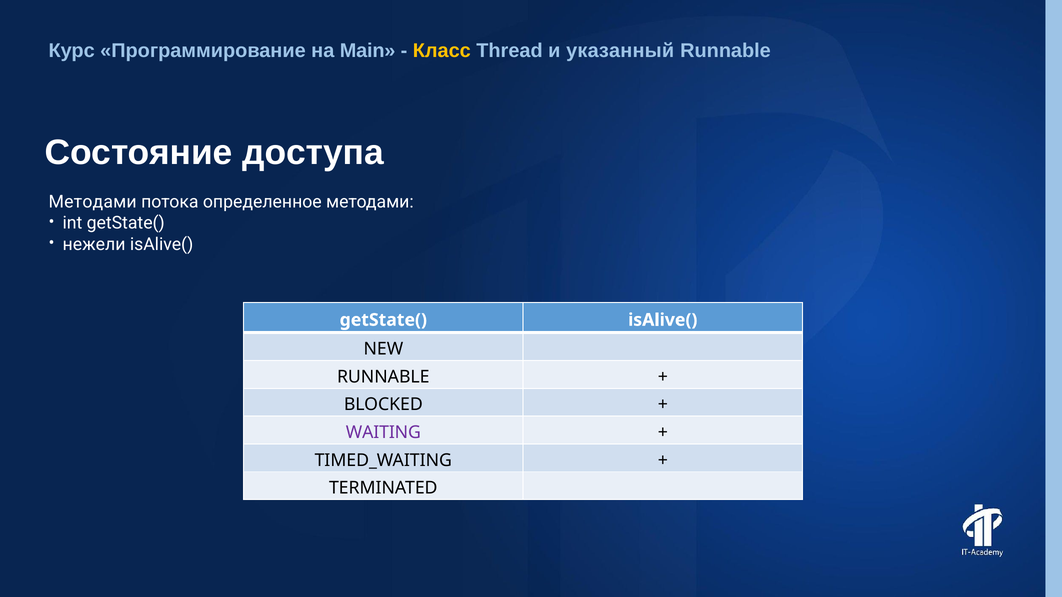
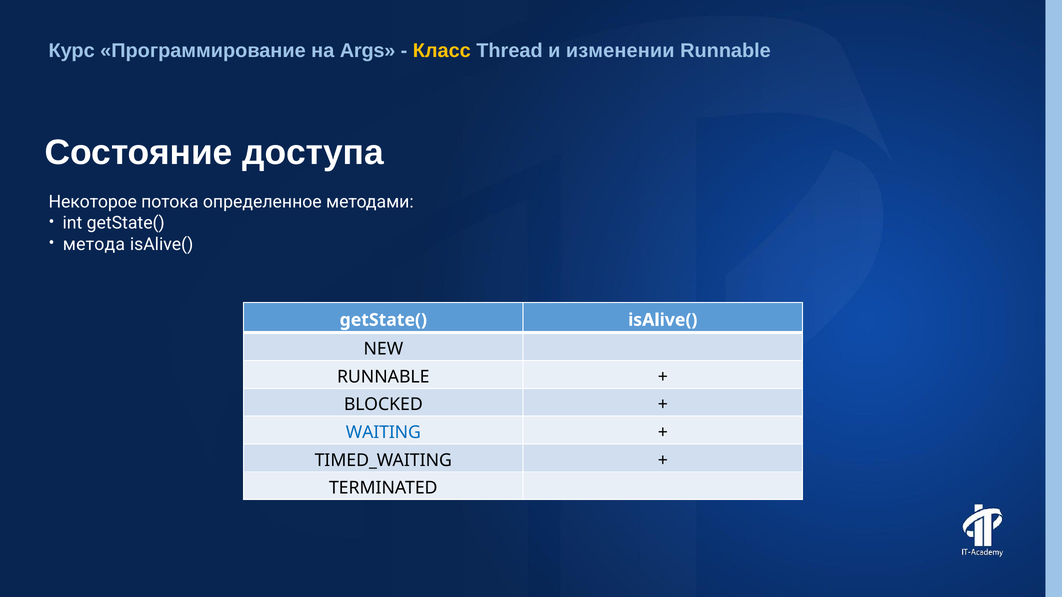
Main: Main -> Args (368, 50)
указанный: указанный -> изменении (620, 50)
Методами: Методами -> Некоторое (93, 202)
нежели: нежели -> метода (94, 244)
WAITING colour: purple -> blue (383, 433)
